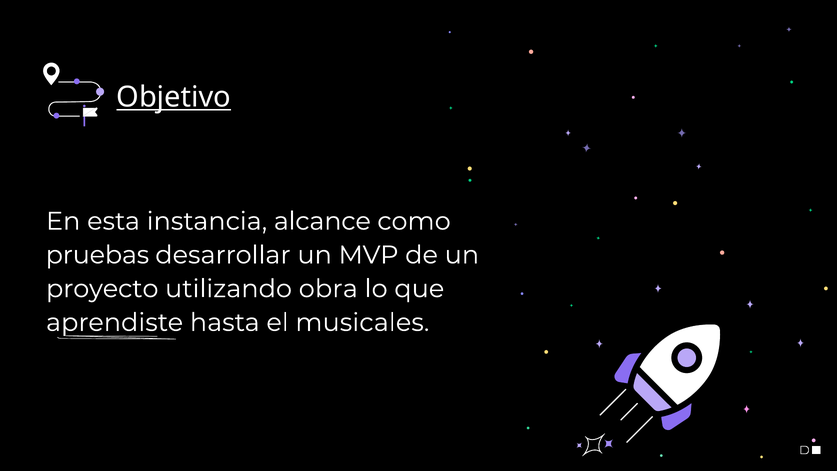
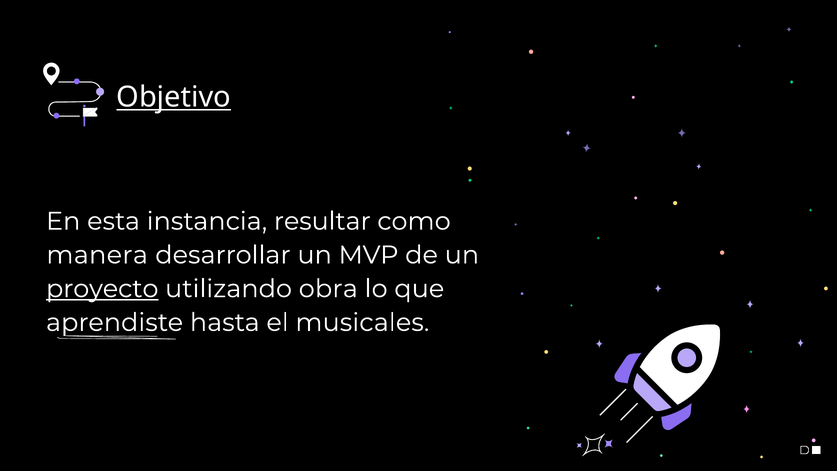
alcance: alcance -> resultar (322, 221)
pruebas: pruebas -> manera (97, 255)
proyecto underline: none -> present (102, 289)
